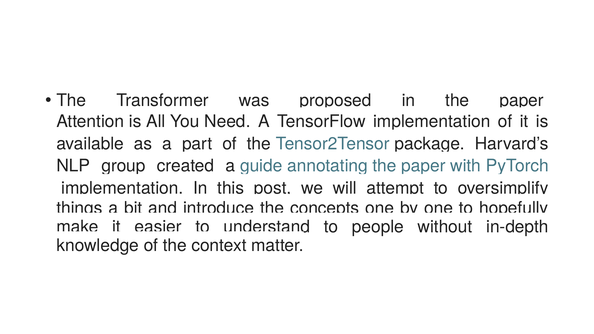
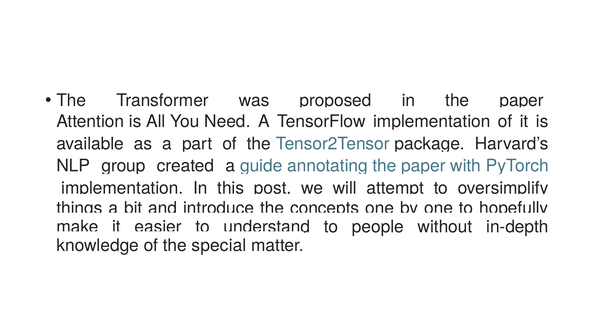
context: context -> special (219, 246)
